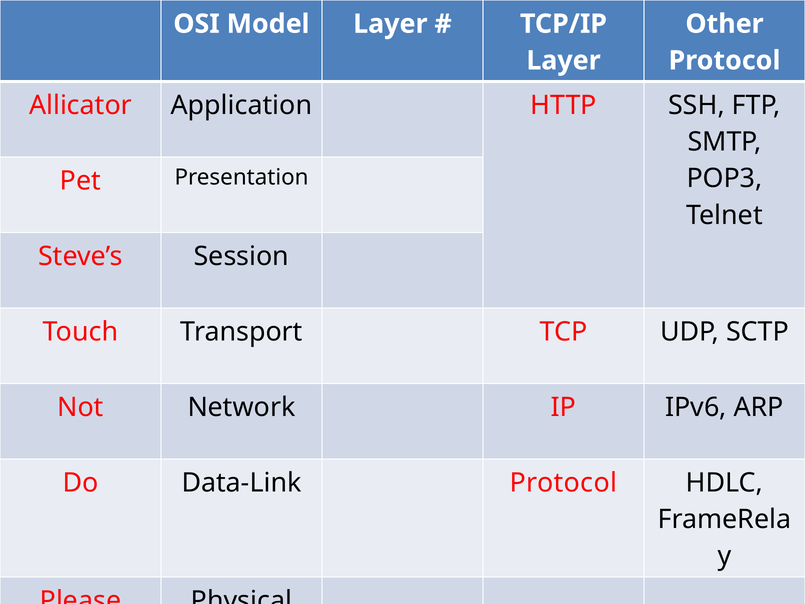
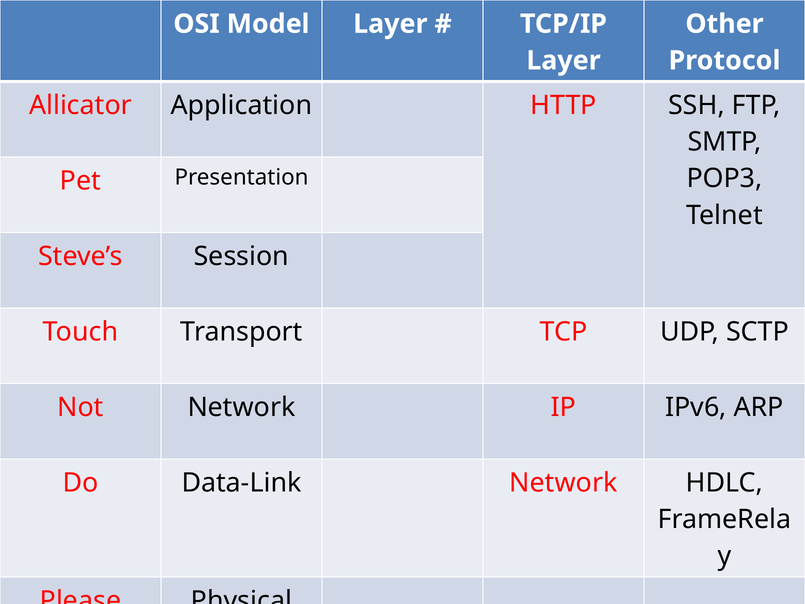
Data-Link Protocol: Protocol -> Network (563, 483)
